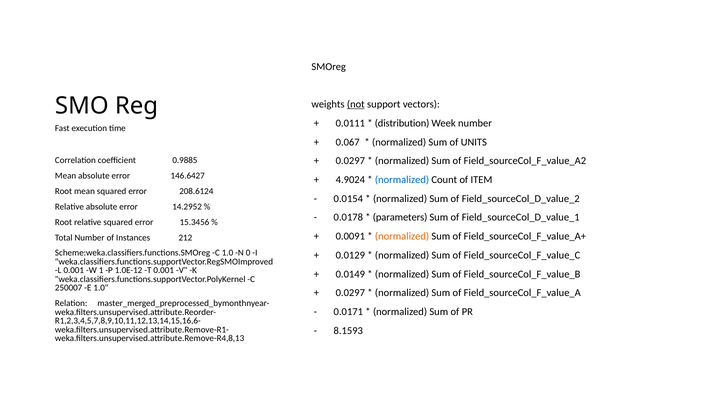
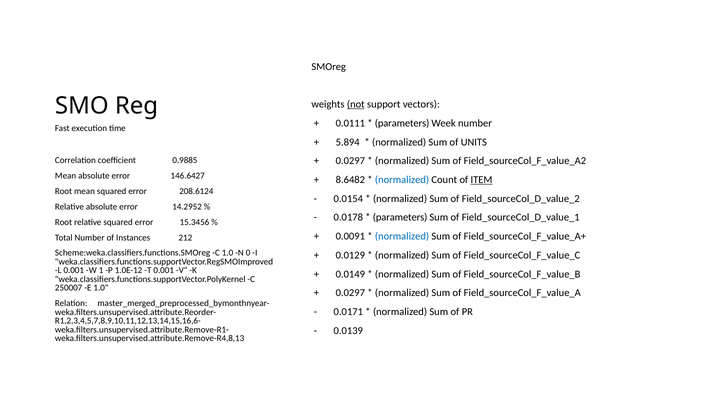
distribution: distribution -> parameters (402, 123)
0.067: 0.067 -> 5.894 (348, 142)
4.9024: 4.9024 -> 8.6482 (350, 180)
ITEM underline: none -> present (482, 180)
normalized colour: orange -> blue (402, 236)
8.1593: 8.1593 -> 0.0139 (348, 331)
